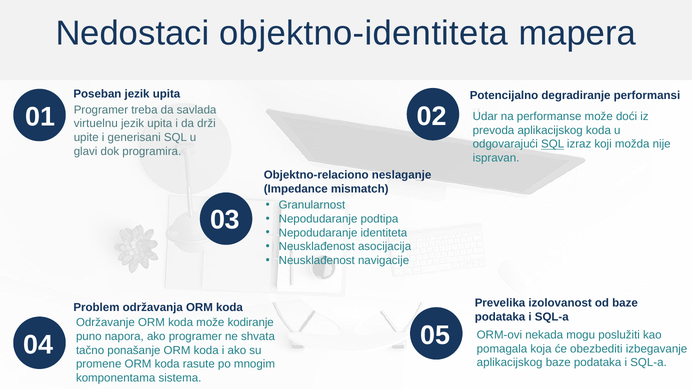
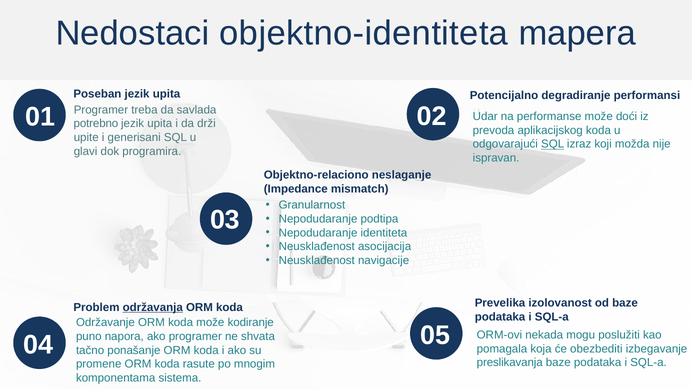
virtuelnu: virtuelnu -> potrebno (96, 124)
održavanja underline: none -> present (153, 308)
aplikacijskog: aplikacijskog -> preslikavanja (510, 363)
